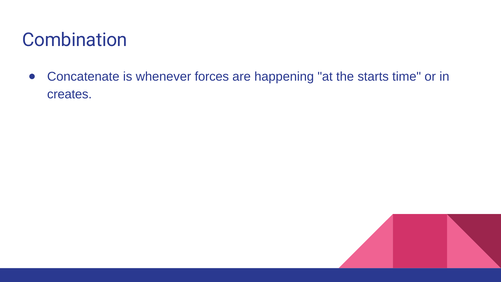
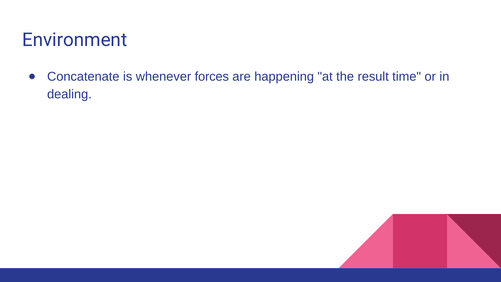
Combination: Combination -> Environment (75, 40)
starts: starts -> result (373, 77)
creates: creates -> dealing (69, 94)
